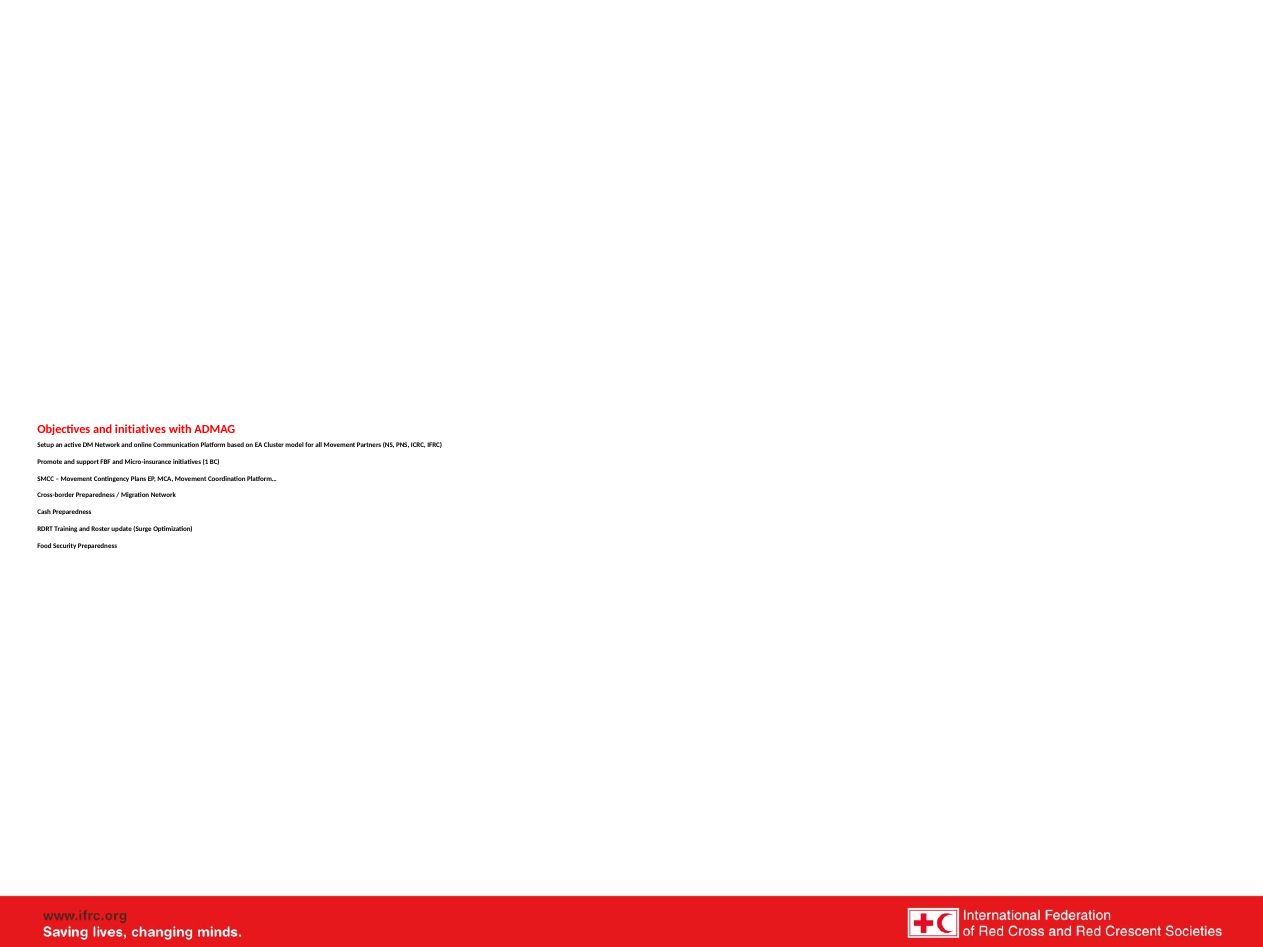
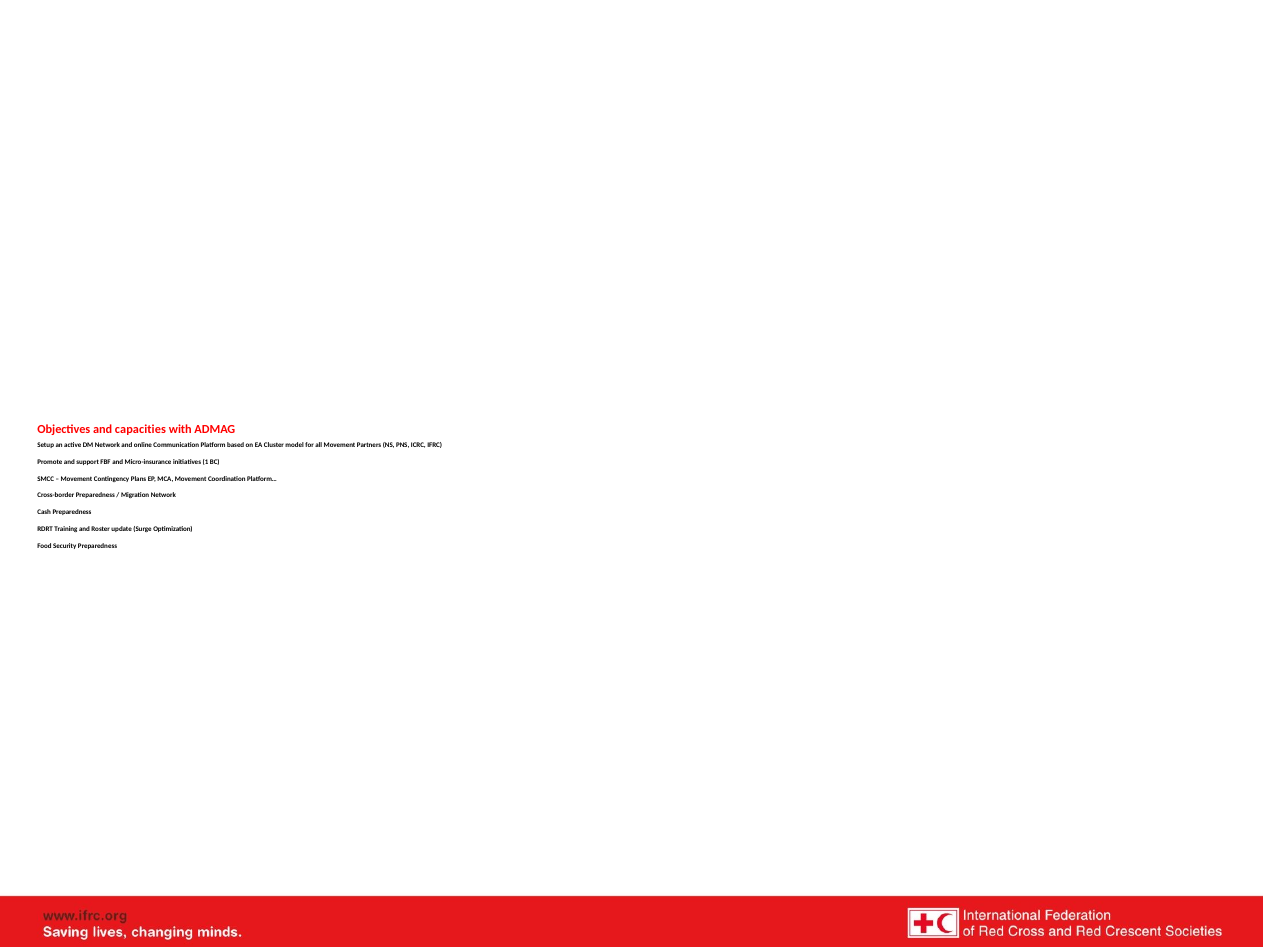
and initiatives: initiatives -> capacities (140, 430)
